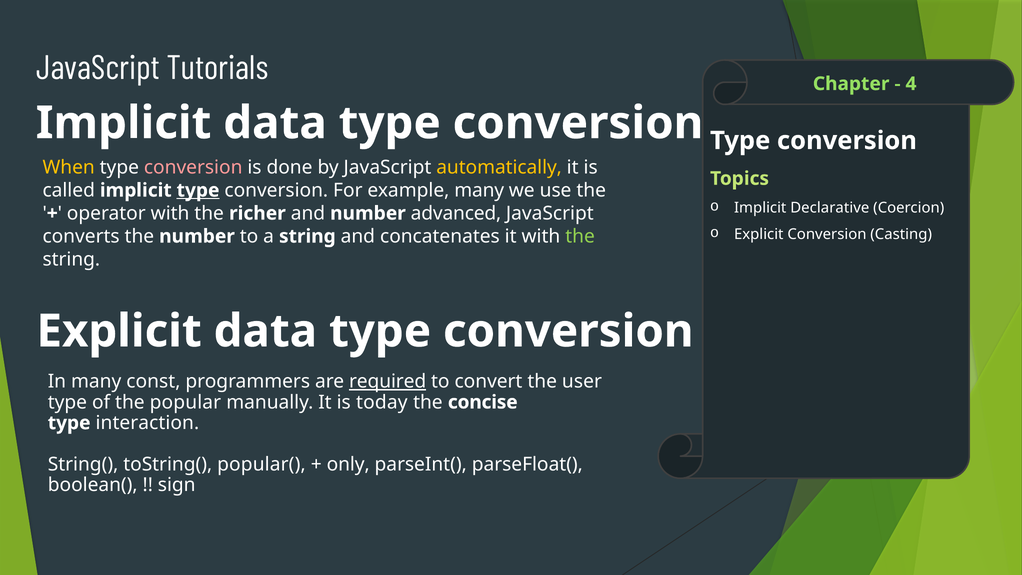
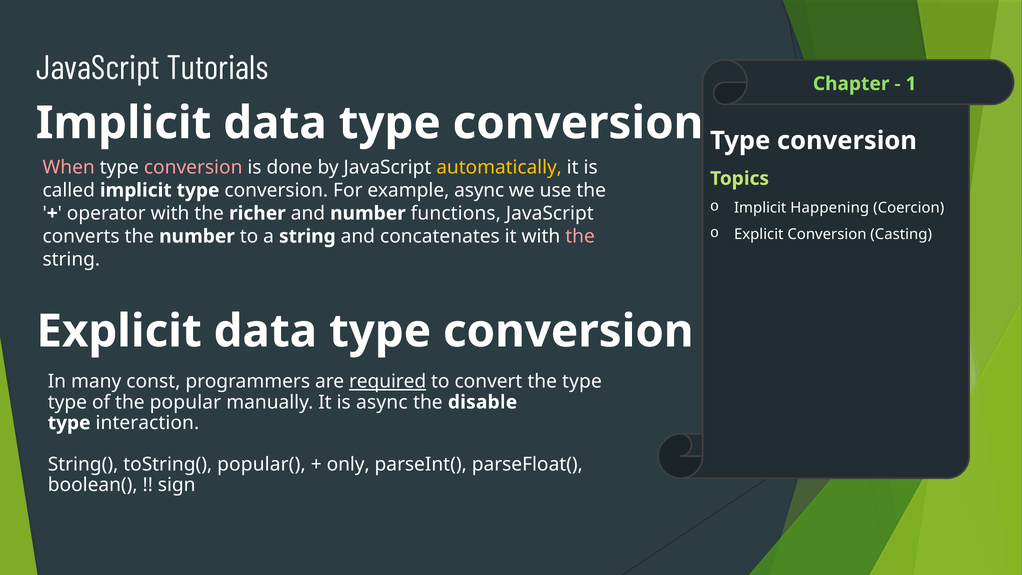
4: 4 -> 1 (911, 84)
When colour: yellow -> pink (69, 167)
type underline: present -> none (198, 190)
example many: many -> async (479, 190)
Declarative: Declarative -> Happening (830, 208)
advanced: advanced -> functions (456, 213)
the colour: light green -> pink (580, 236)
the user: user -> type (582, 381)
is today: today -> async (382, 402)
concise: concise -> disable (483, 402)
